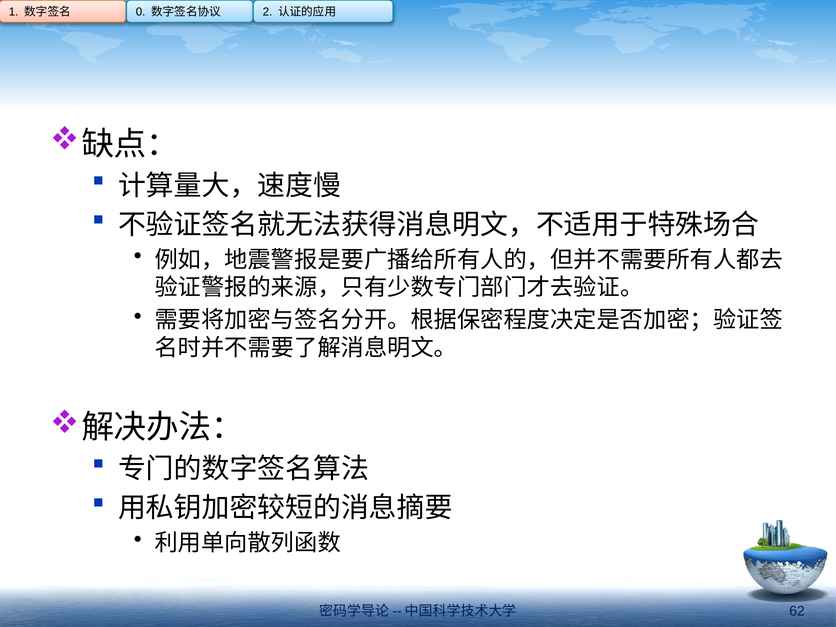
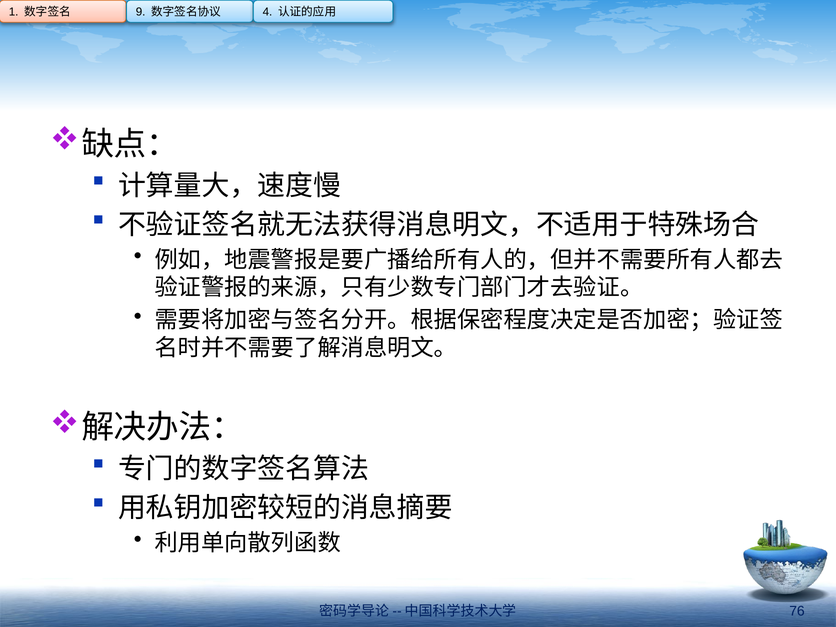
0: 0 -> 9 (141, 12)
2: 2 -> 4 (268, 12)
62: 62 -> 76 (797, 611)
